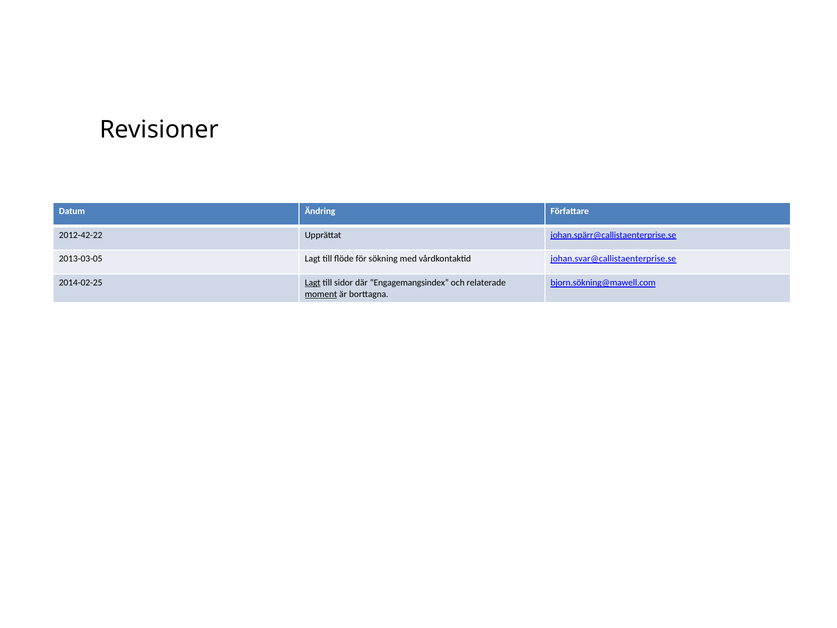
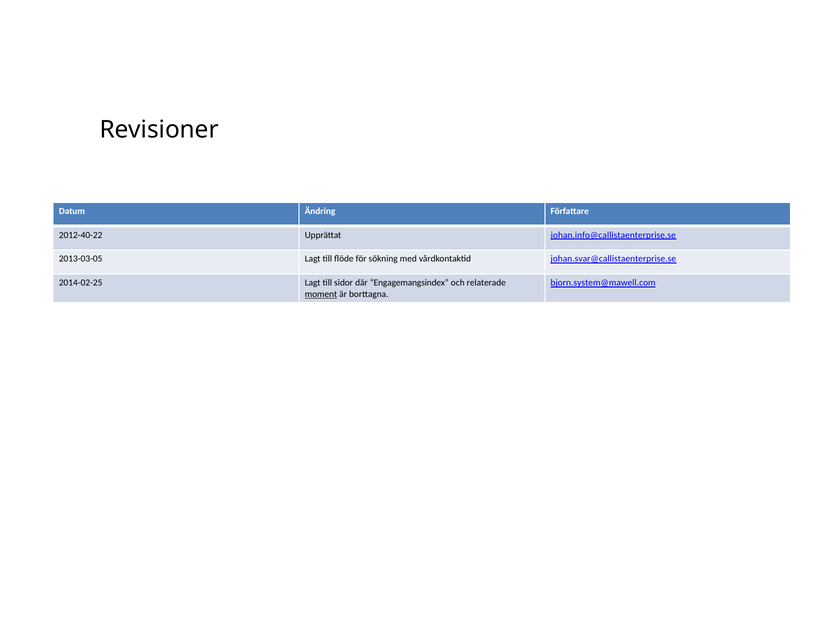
2012-42-22: 2012-42-22 -> 2012-40-22 (81, 235)
johan.spärr@callistaenterprise.se: johan.spärr@callistaenterprise.se -> johan.info@callistaenterprise.se (613, 235)
Lagt underline: present -> none (313, 283)
bjorn.sökning@mawell.com: bjorn.sökning@mawell.com -> bjorn.system@mawell.com (603, 283)
